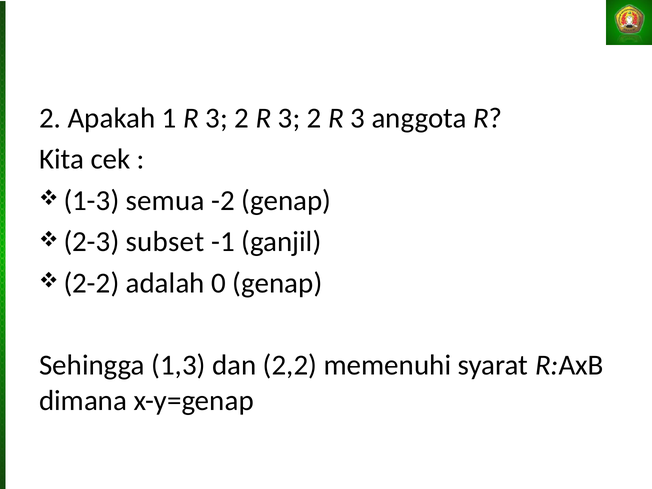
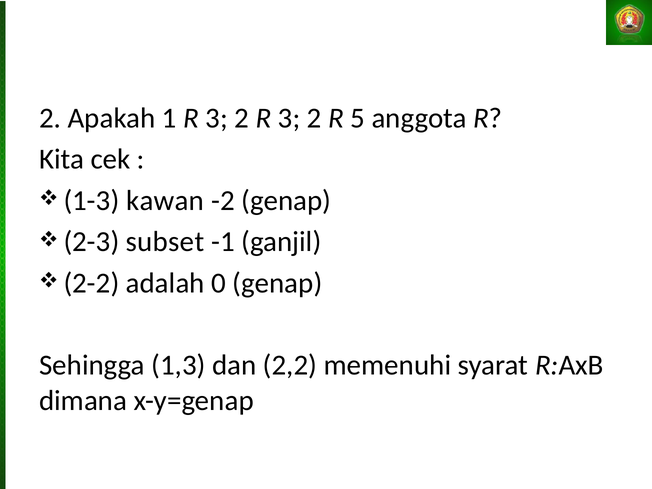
3: 3 -> 5 (358, 118)
semua: semua -> kawan (165, 201)
